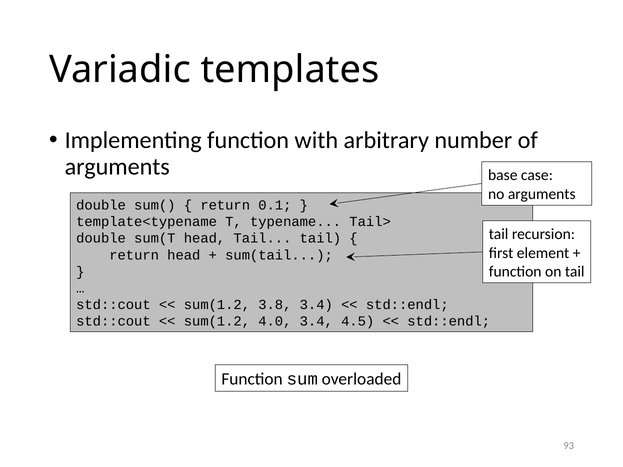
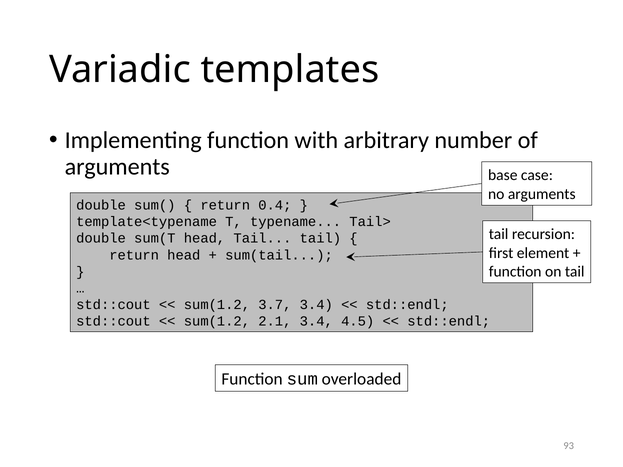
0.1: 0.1 -> 0.4 (275, 205)
3.8: 3.8 -> 3.7 (275, 305)
4.0: 4.0 -> 2.1 (275, 322)
